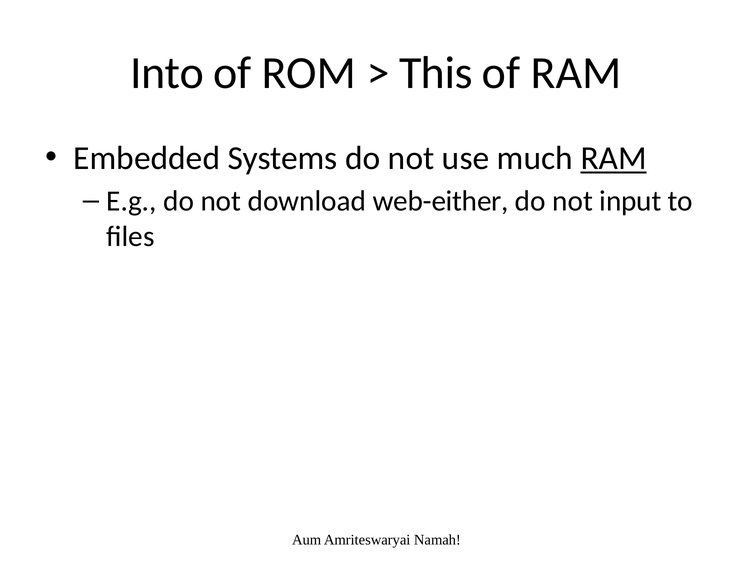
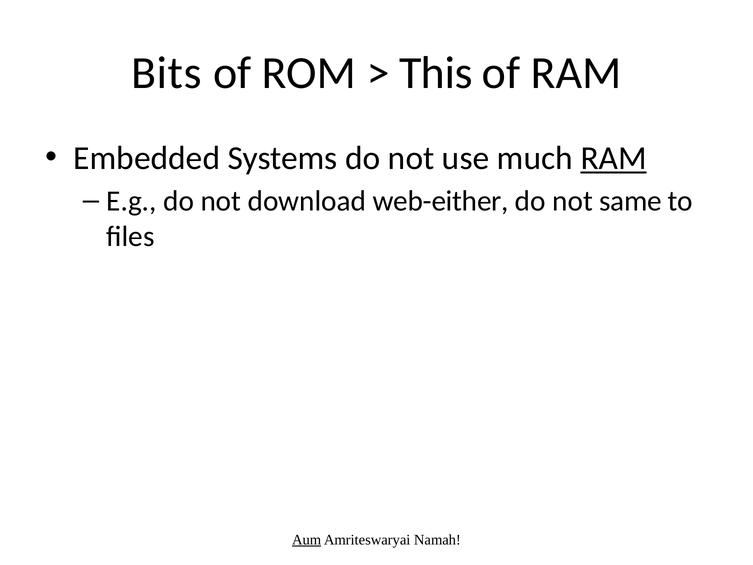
Into: Into -> Bits (167, 73)
input: input -> same (631, 201)
Aum underline: none -> present (307, 539)
